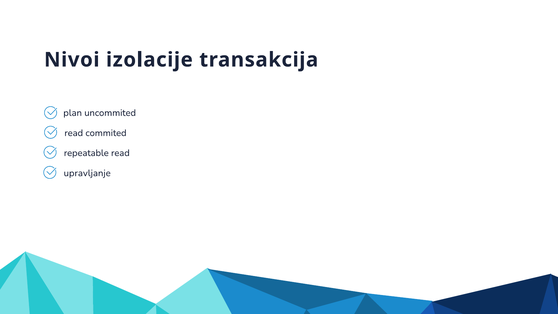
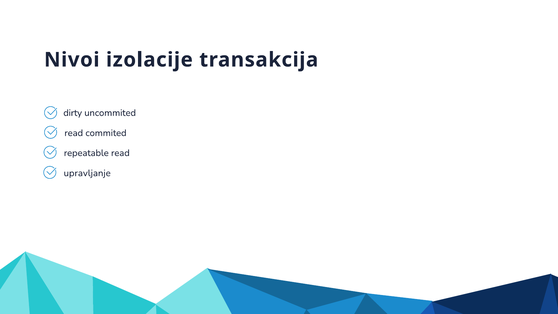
plan: plan -> dirty (73, 113)
